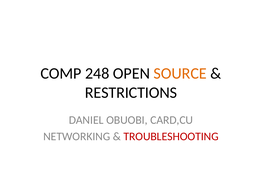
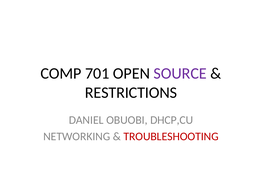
248: 248 -> 701 (97, 74)
SOURCE colour: orange -> purple (180, 74)
CARD,CU: CARD,CU -> DHCP,CU (172, 120)
